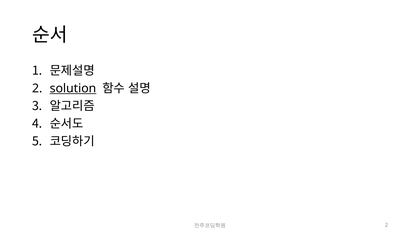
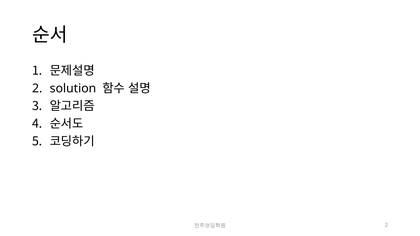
solution underline: present -> none (73, 89)
